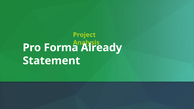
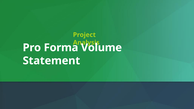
Already: Already -> Volume (101, 48)
